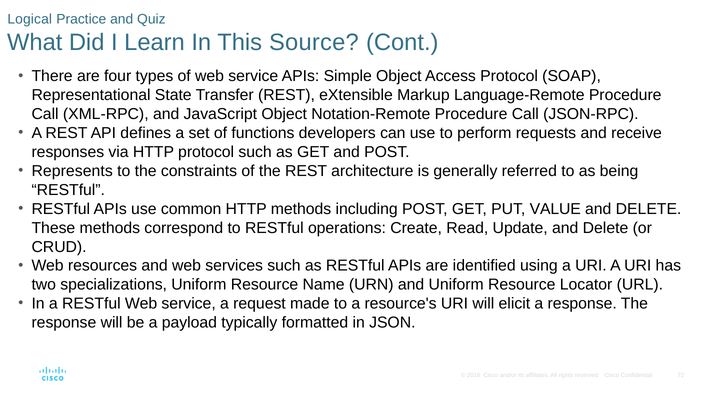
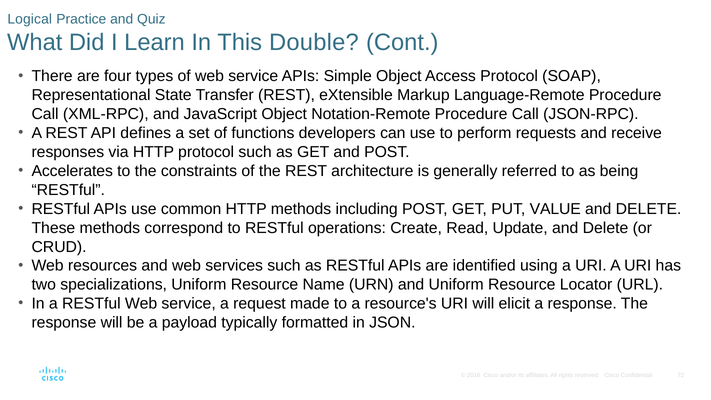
Source: Source -> Double (314, 43)
Represents: Represents -> Accelerates (72, 171)
